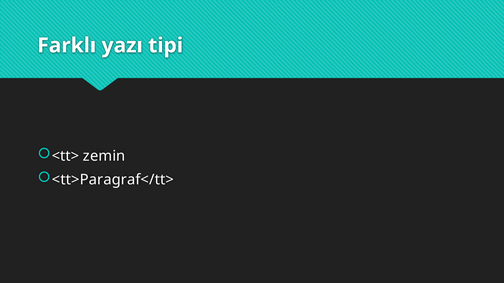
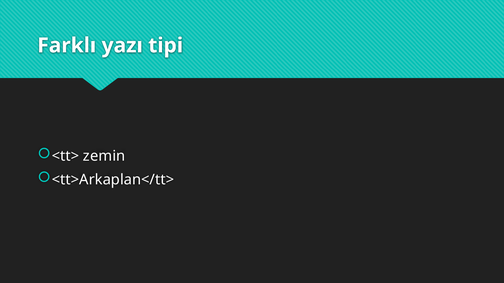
<tt>Paragraf</tt>: <tt>Paragraf</tt> -> <tt>Arkaplan</tt> (113, 180)
